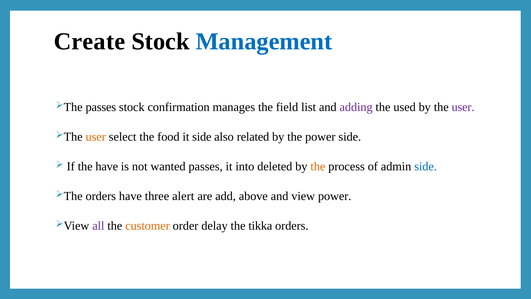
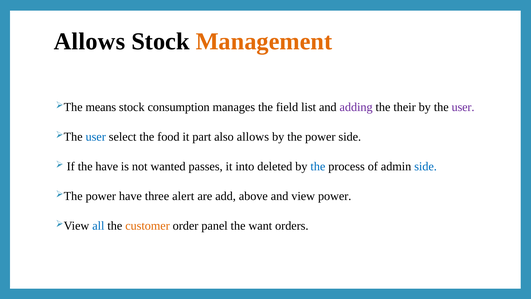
Create: Create -> Allows (89, 41)
Management colour: blue -> orange (264, 41)
passes: passes -> means (101, 107)
confirmation: confirmation -> consumption (179, 107)
used: used -> their (405, 107)
user colour: orange -> blue (96, 137)
it side: side -> part (202, 137)
also related: related -> allows (253, 137)
the colour: orange -> blue (318, 166)
orders: orders -> power (101, 196)
all colour: purple -> blue (98, 226)
delay: delay -> panel (215, 226)
tikka: tikka -> want (260, 226)
